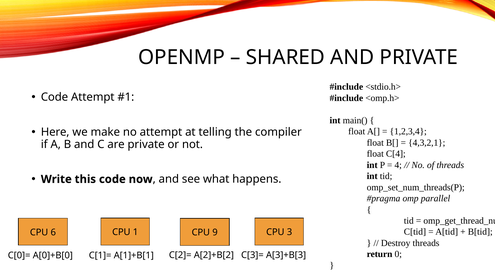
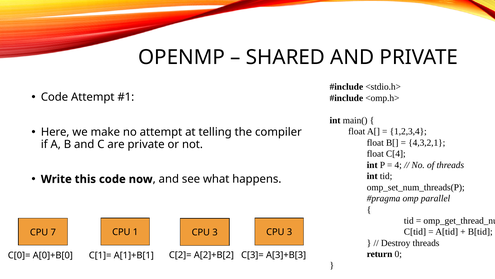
6: 6 -> 7 (53, 232)
1 CPU 9: 9 -> 3 (215, 232)
